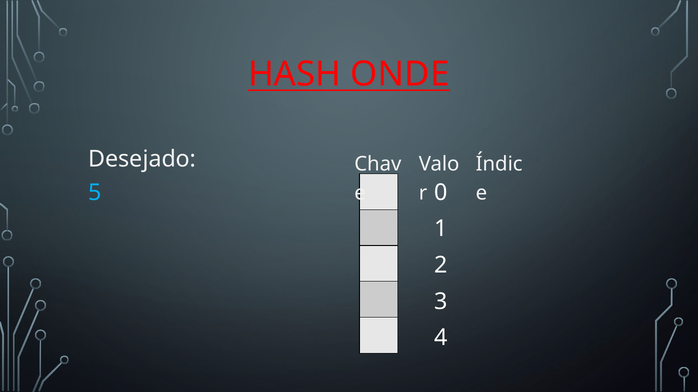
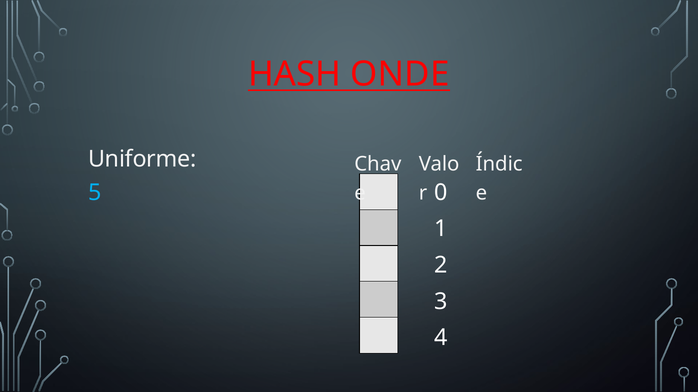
Desejado: Desejado -> Uniforme (142, 159)
